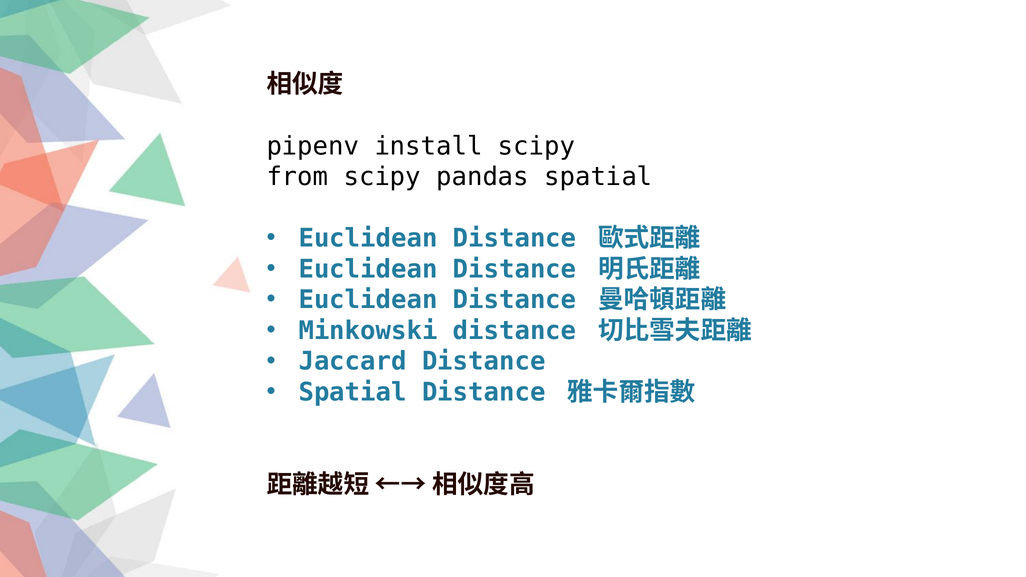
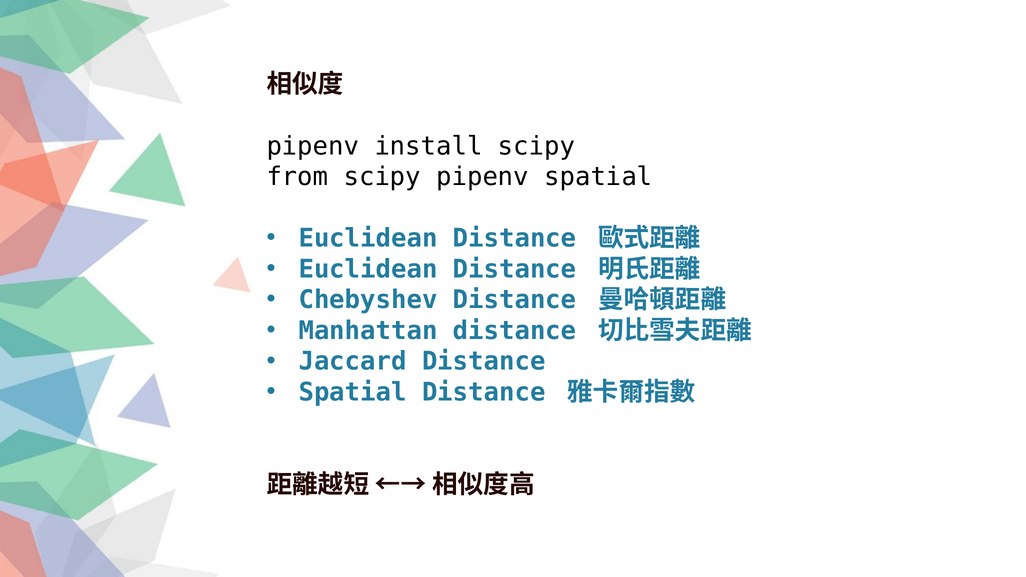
scipy pandas: pandas -> pipenv (483, 177)
Euclidean: Euclidean -> Chebyshev (368, 300)
Minkowski: Minkowski -> Manhattan (368, 331)
